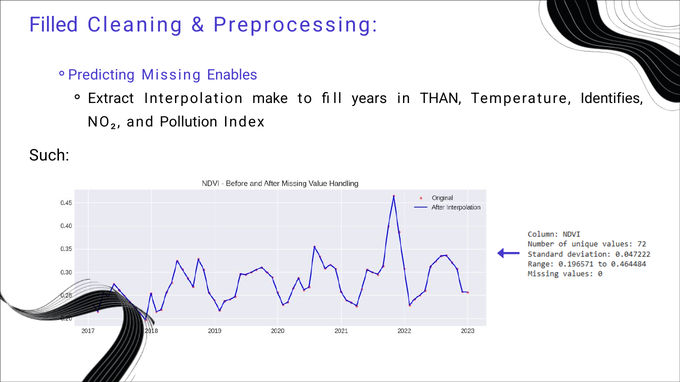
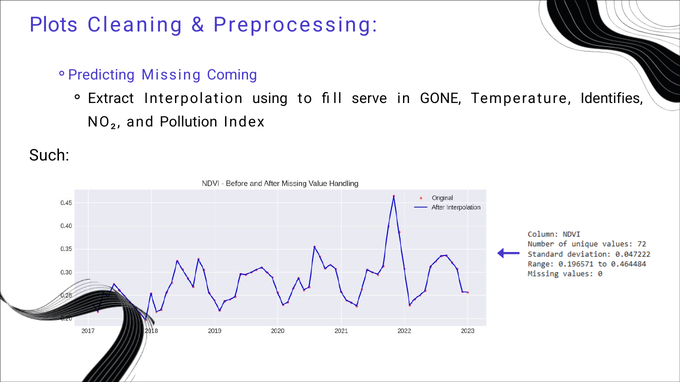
Filled: Filled -> Plots (53, 25)
Enables: Enables -> Coming (232, 75)
make: make -> using (270, 99)
years: years -> serve (369, 99)
THAN: THAN -> GONE (441, 99)
